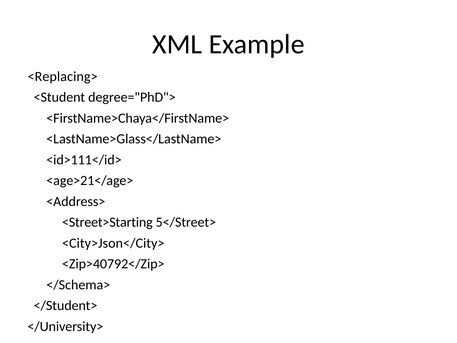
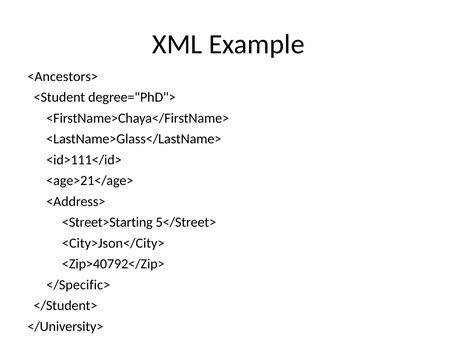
<Replacing>: <Replacing> -> <Ancestors> (63, 76)
</Schema>: </Schema> -> </Specific> (78, 285)
